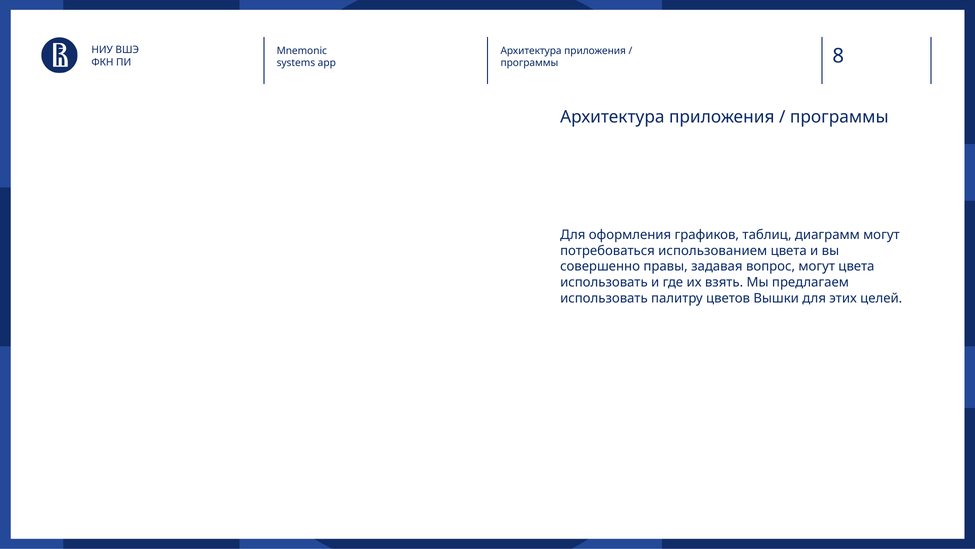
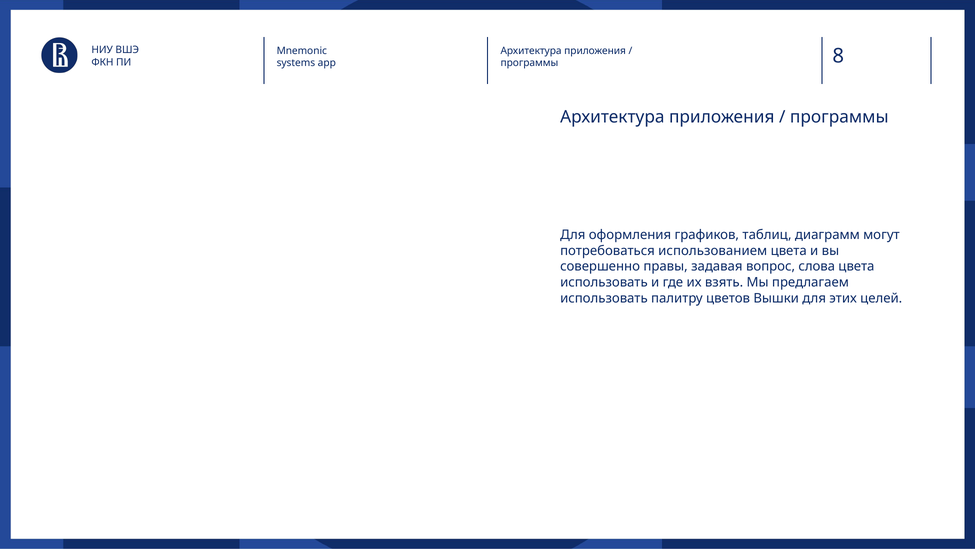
вопрос могут: могут -> слова (817, 266)
